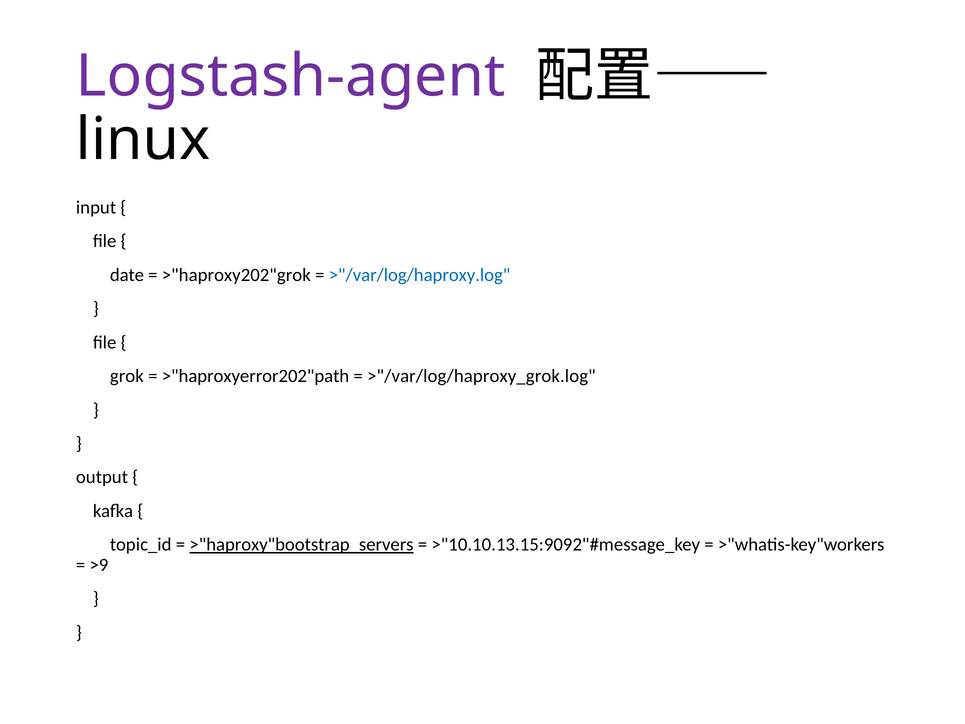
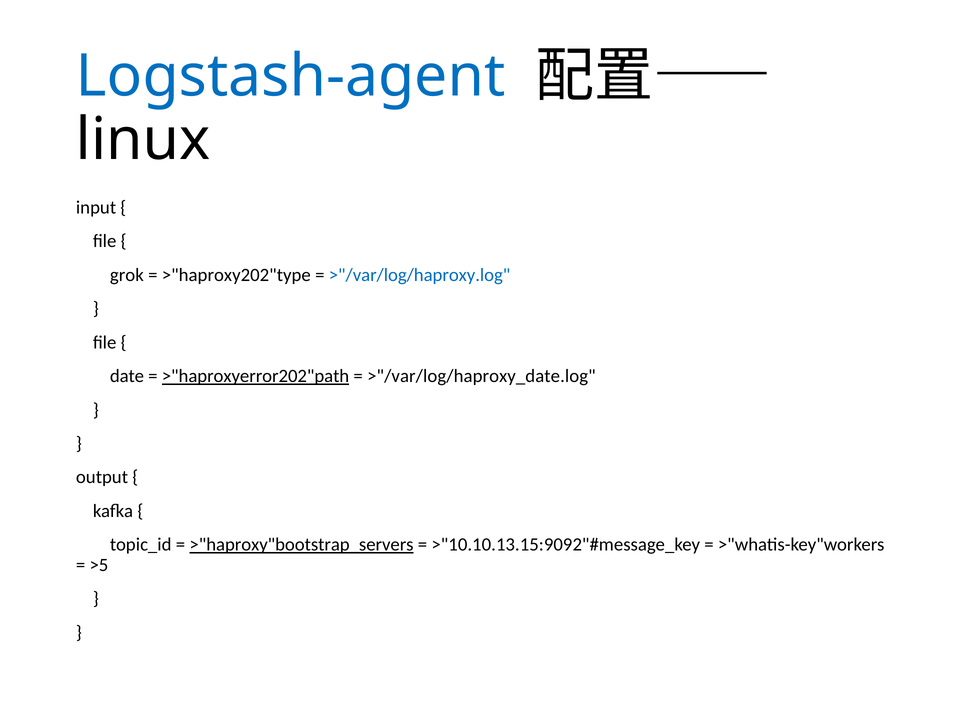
Logstash-agent colour: purple -> blue (291, 76)
date: date -> grok (127, 275)
>"haproxy202"grok: >"haproxy202"grok -> >"haproxy202"type (236, 275)
grok: grok -> date (127, 376)
>"haproxyerror202"path underline: none -> present (256, 376)
>"/var/log/haproxy_grok.log: >"/var/log/haproxy_grok.log -> >"/var/log/haproxy_date.log (481, 376)
>9: >9 -> >5 (99, 565)
